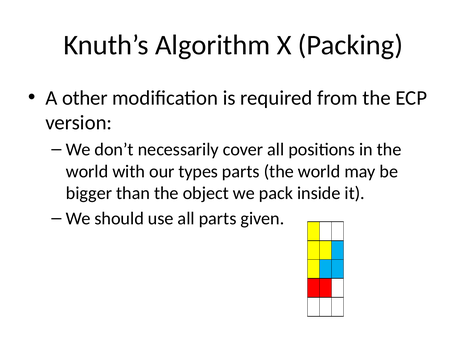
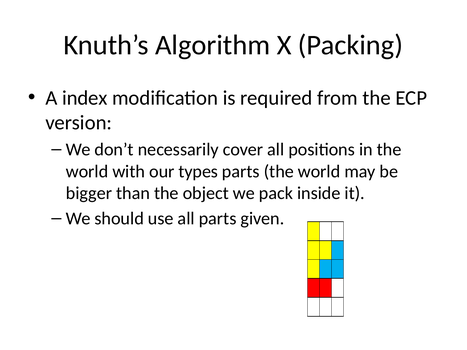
other: other -> index (85, 98)
